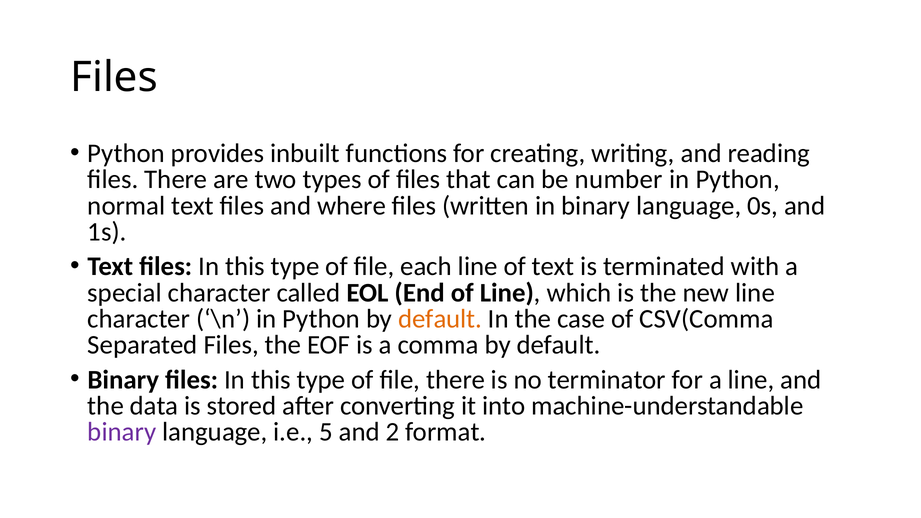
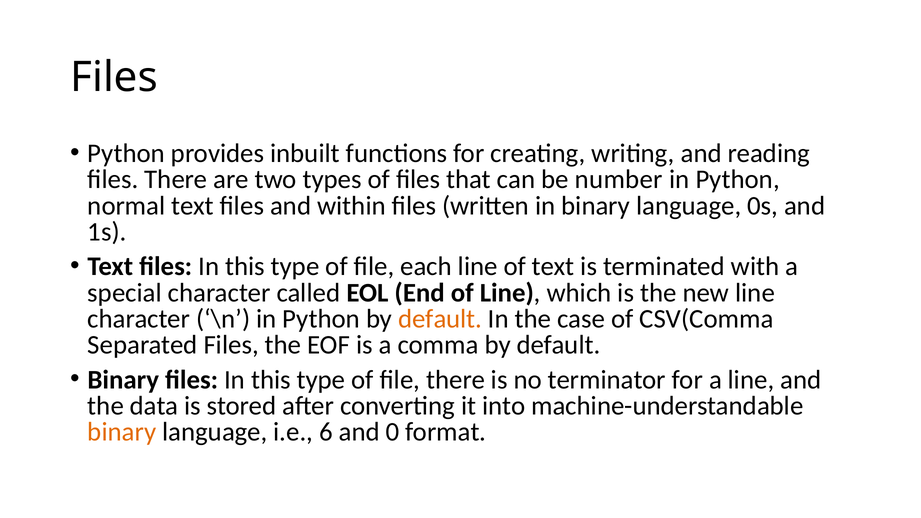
where: where -> within (351, 206)
binary colour: purple -> orange (122, 432)
5: 5 -> 6 (326, 432)
2: 2 -> 0 (393, 432)
